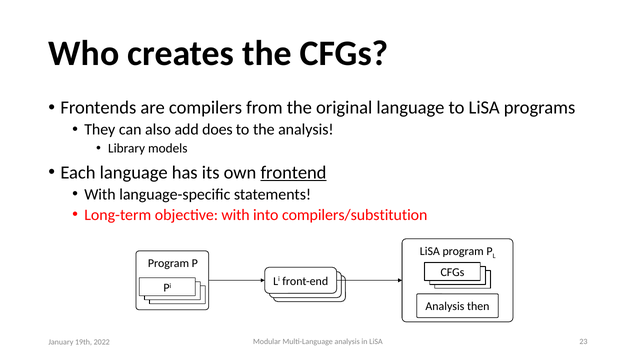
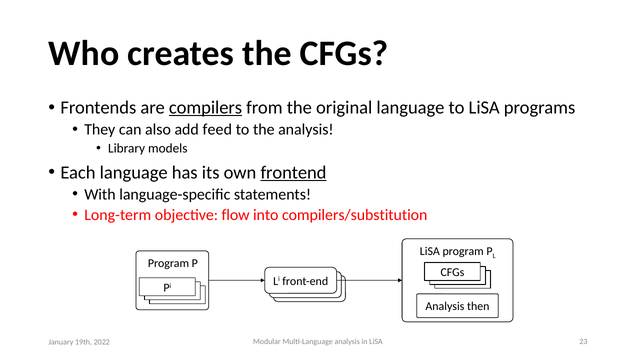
compilers underline: none -> present (206, 108)
does: does -> feed (217, 129)
objective with: with -> flow (236, 215)
